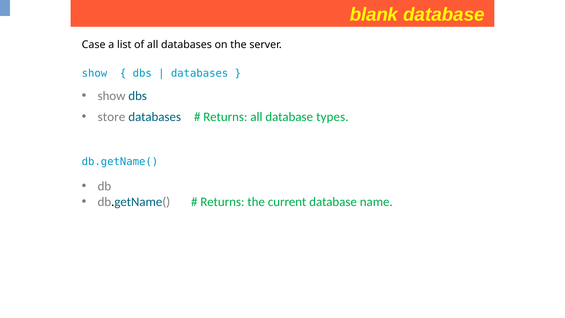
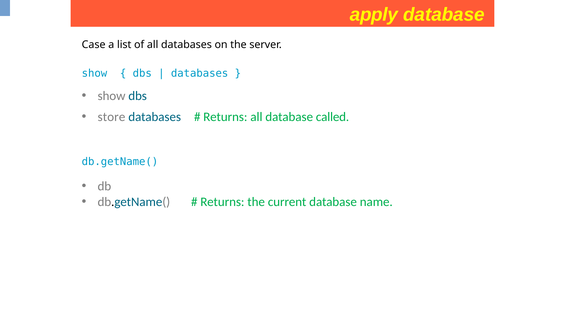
blank: blank -> apply (374, 15)
types: types -> called (333, 117)
